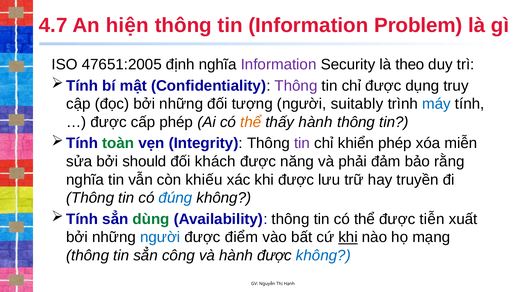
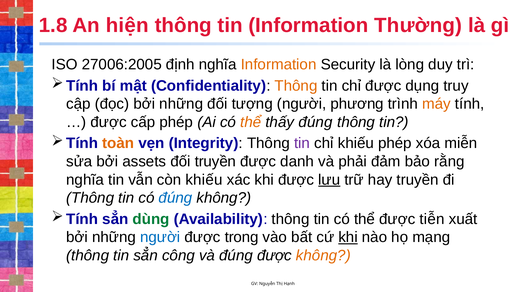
4.7: 4.7 -> 1.8 (53, 25)
Problem: Problem -> Thường (418, 25)
47651:2005: 47651:2005 -> 27006:2005 (122, 65)
Information colour: purple -> orange (279, 65)
theo: theo -> lòng (410, 65)
Thông colour: purple -> orange (296, 86)
suitably: suitably -> phương (357, 104)
máy colour: blue -> orange (437, 104)
thấy hành: hành -> đúng (316, 122)
toàn colour: green -> orange (118, 144)
chỉ khiển: khiển -> khiếu (356, 144)
should: should -> assets (144, 162)
đối khách: khách -> truyền (215, 162)
năng: năng -> danh (297, 162)
lưu underline: none -> present (329, 180)
điểm: điểm -> trong (242, 238)
và hành: hành -> đúng (236, 256)
không colour: blue -> orange (323, 256)
